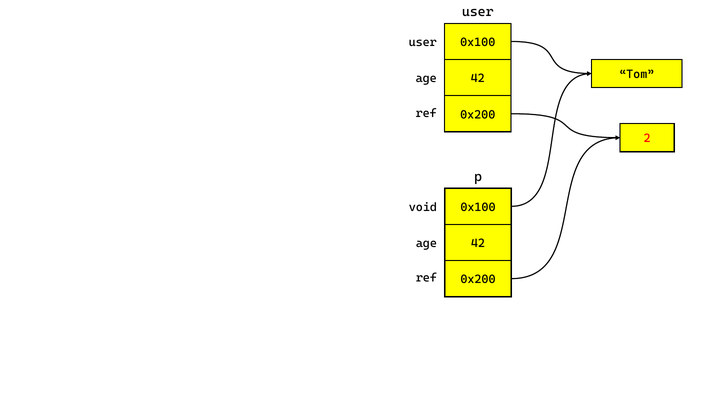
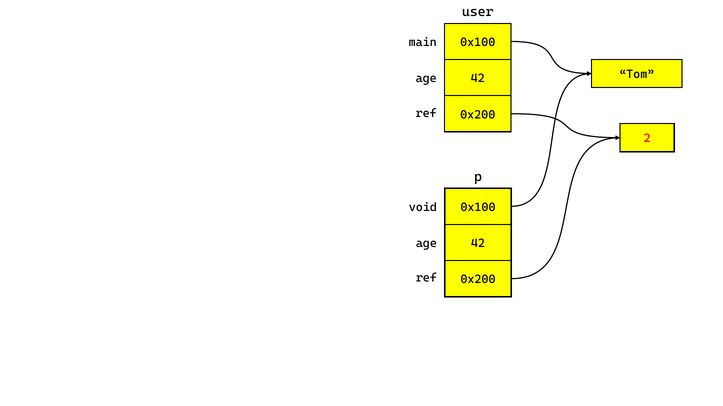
user: user -> main (423, 42)
